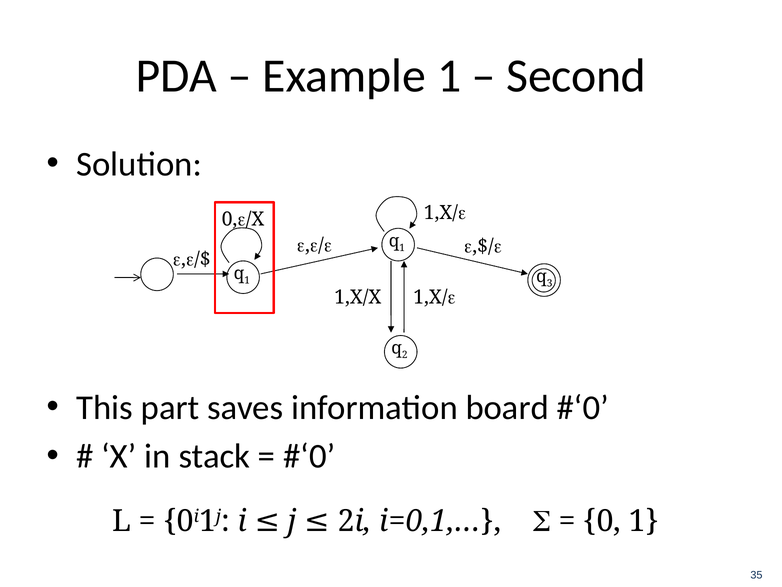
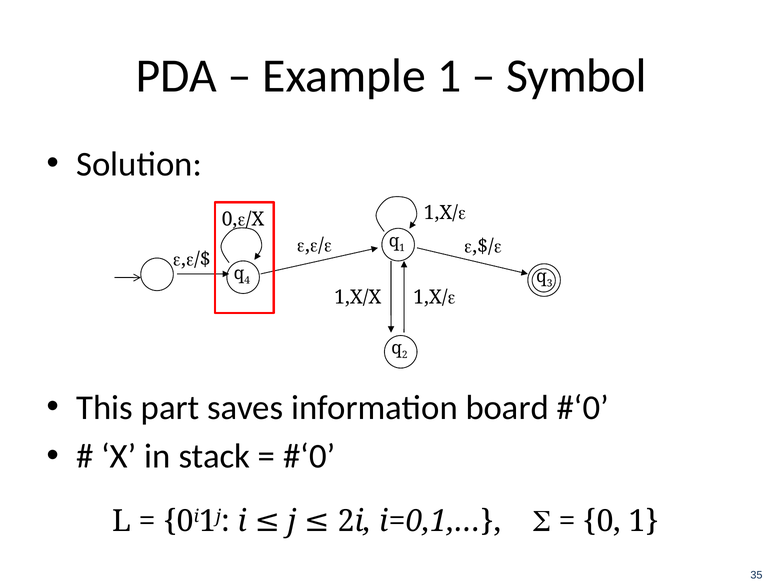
Second: Second -> Symbol (576, 76)
1: 1 -> 4 (247, 280)
